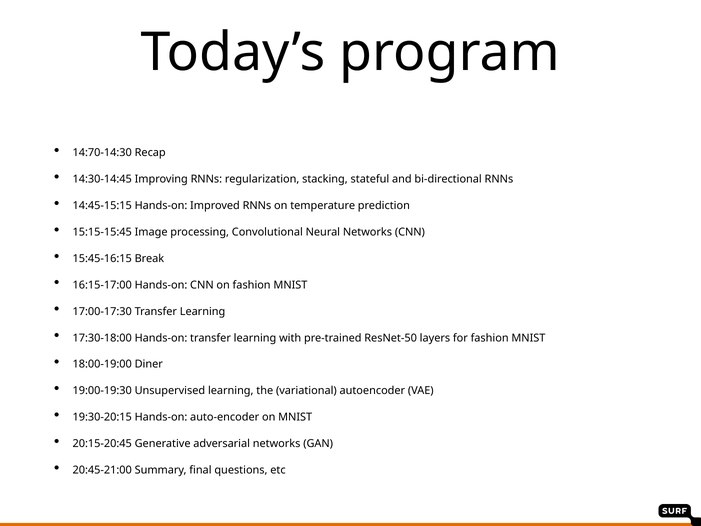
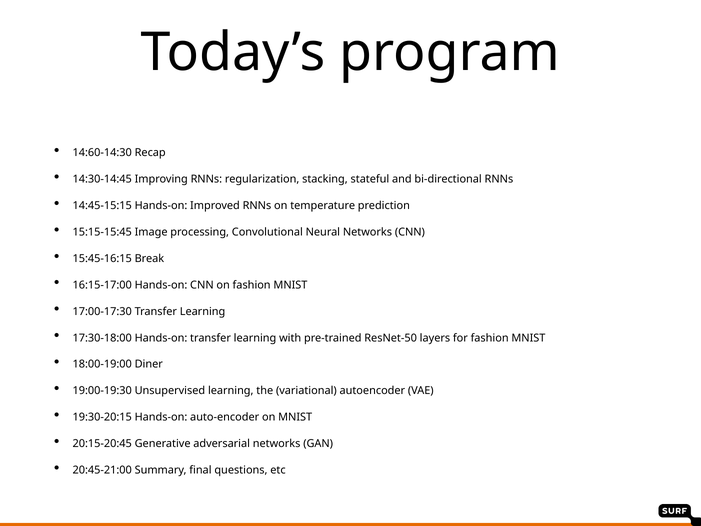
14:70-14:30: 14:70-14:30 -> 14:60-14:30 (102, 153)
